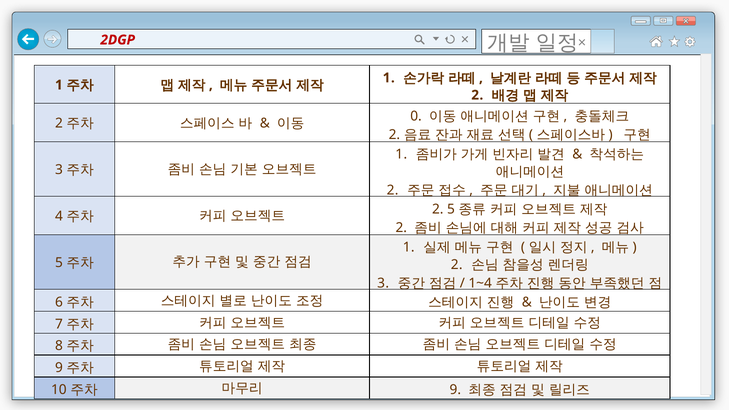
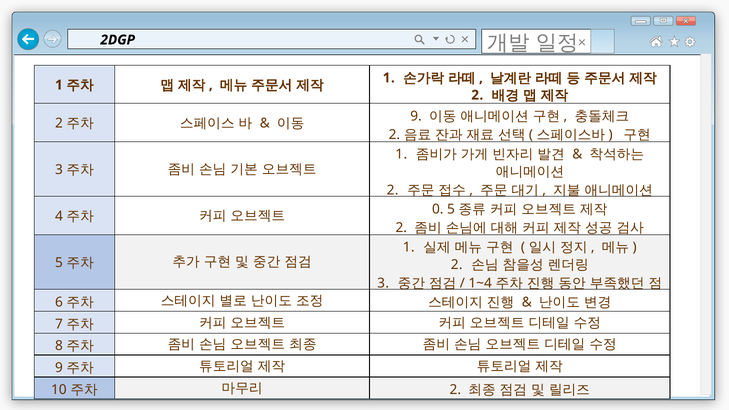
2DGP colour: red -> black (118, 40)
0: 0 -> 9 (416, 116)
2: 2 -> 0 (438, 209)
9: 9 -> 2 (455, 390)
